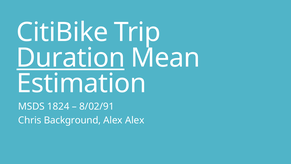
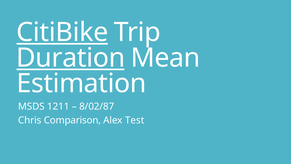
CitiBike underline: none -> present (62, 32)
1824: 1824 -> 1211 (58, 106)
8/02/91: 8/02/91 -> 8/02/87 (97, 106)
Background: Background -> Comparison (72, 120)
Alex Alex: Alex -> Test (135, 120)
